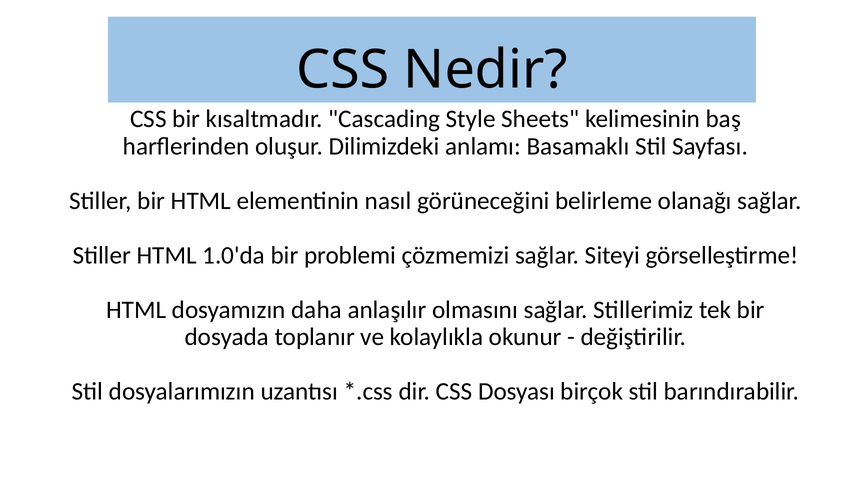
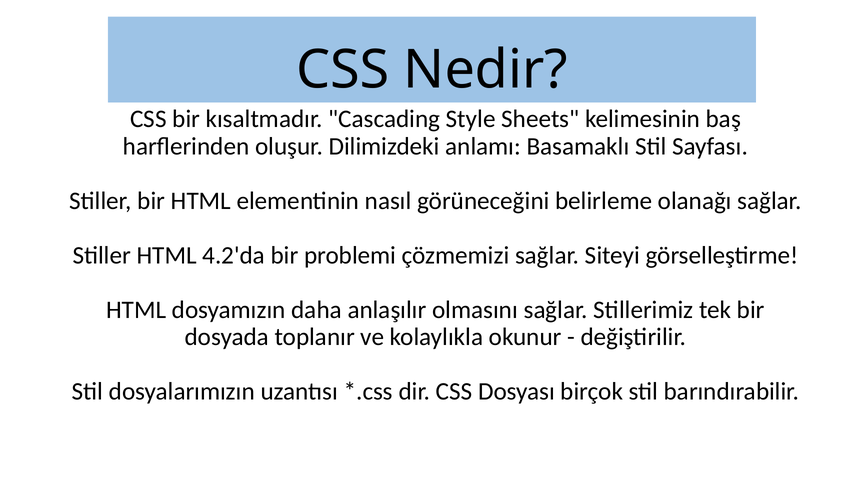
1.0'da: 1.0'da -> 4.2'da (234, 255)
